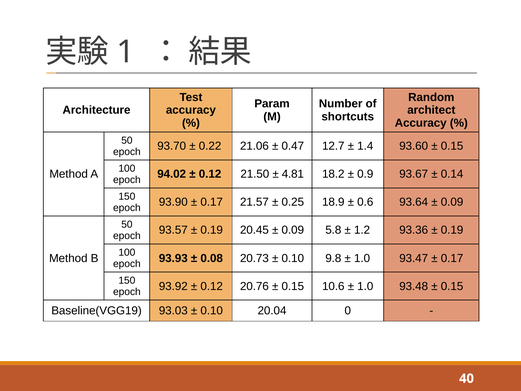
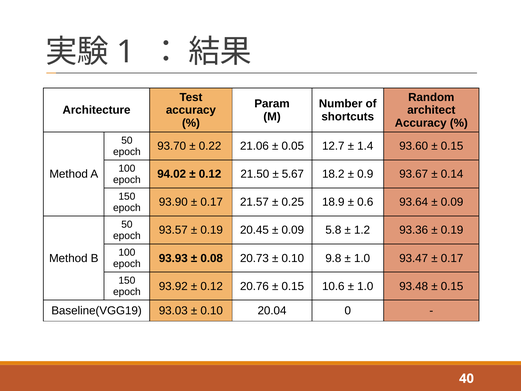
0.47: 0.47 -> 0.05 (293, 146)
4.81: 4.81 -> 5.67 (293, 174)
